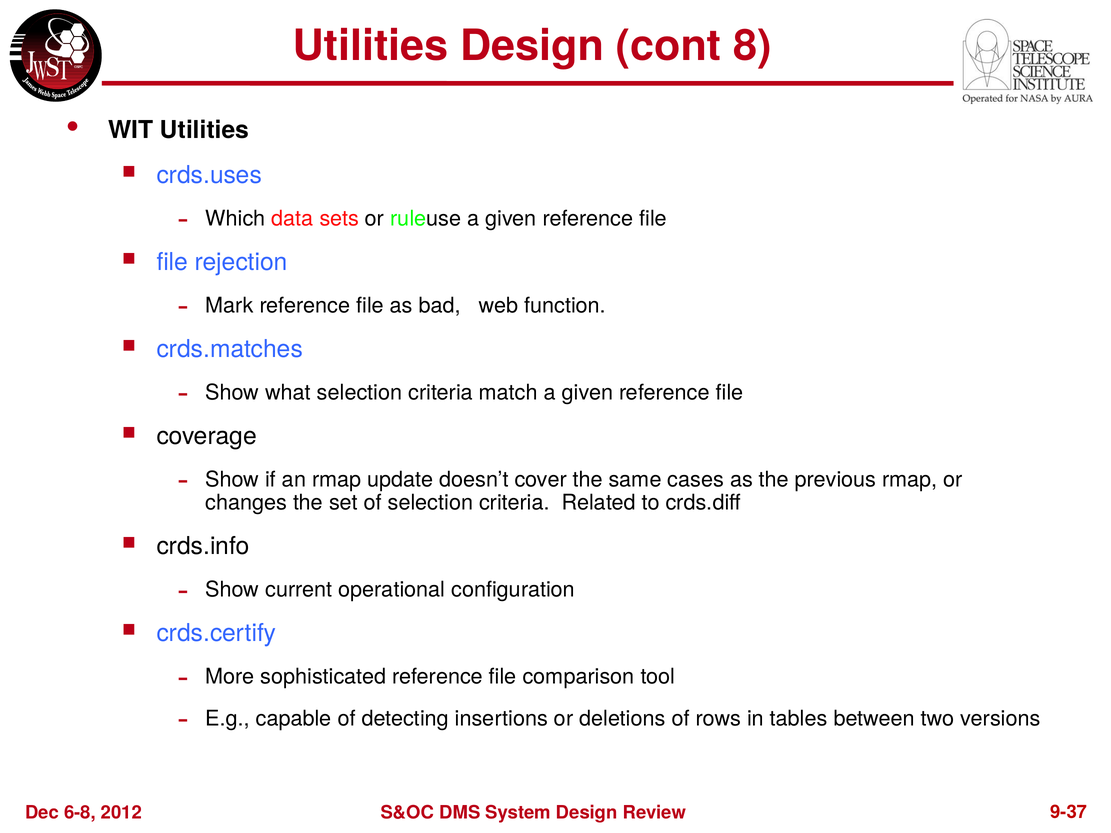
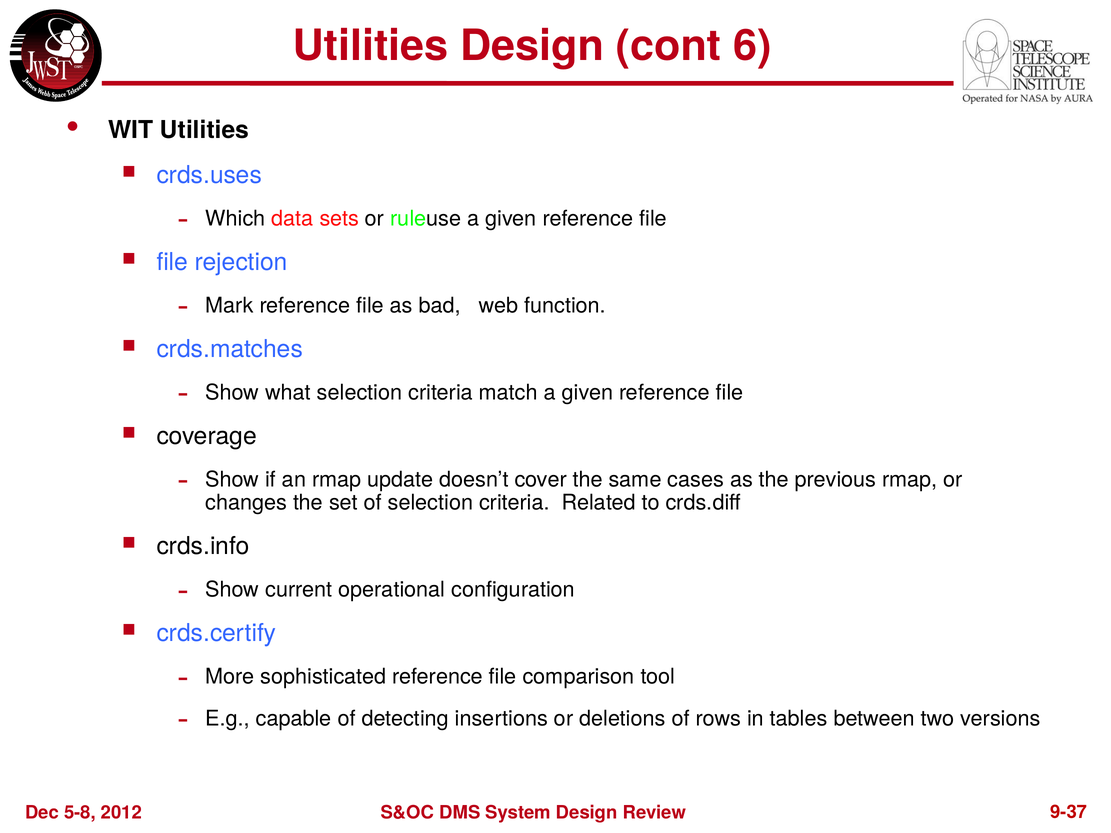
8: 8 -> 6 (753, 46)
6-8: 6-8 -> 5-8 (80, 813)
